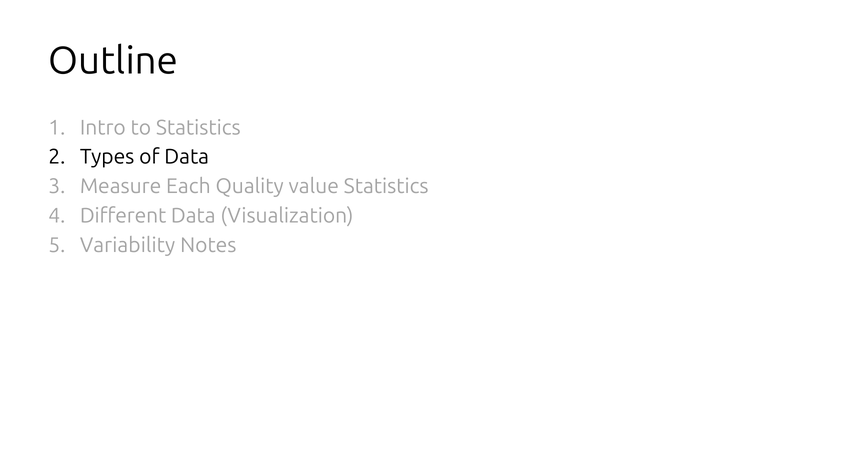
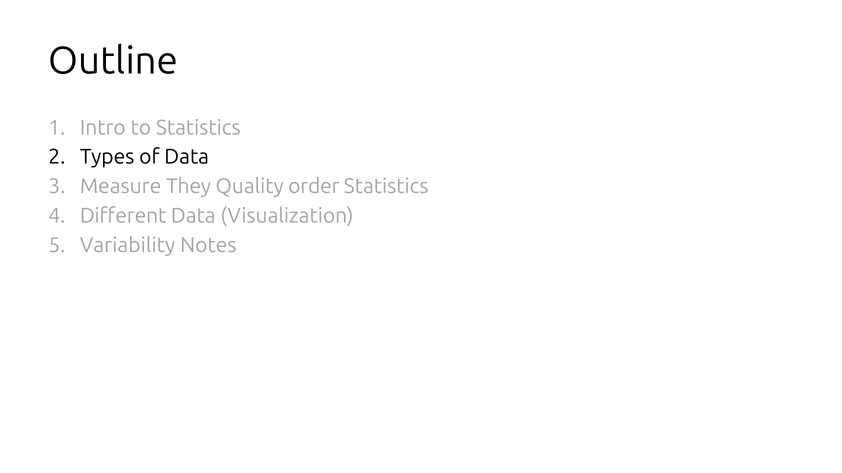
Each: Each -> They (189, 187)
value: value -> order (314, 187)
